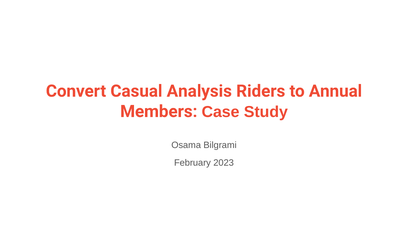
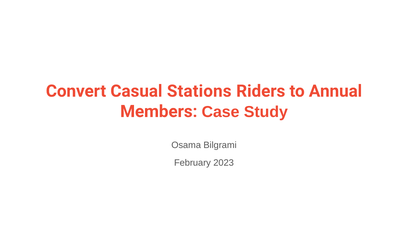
Analysis: Analysis -> Stations (199, 91)
